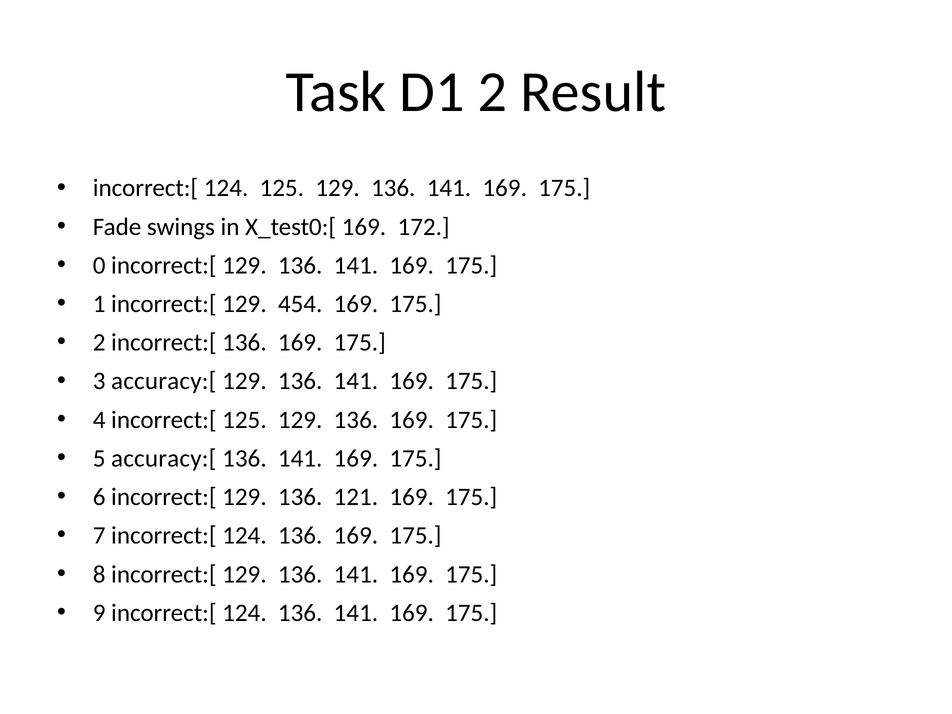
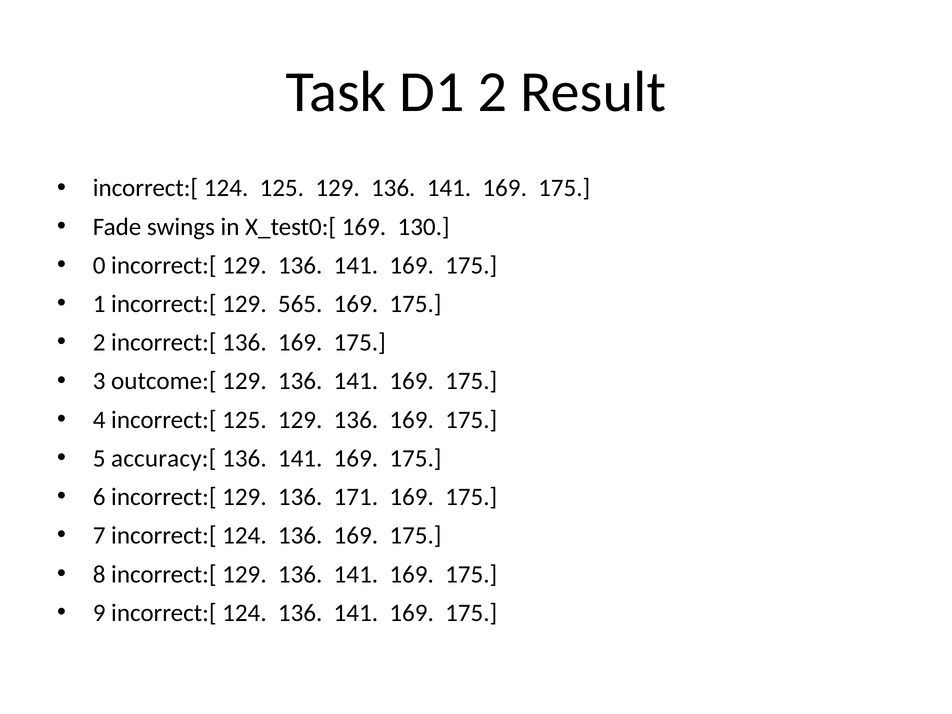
172: 172 -> 130 (424, 227)
454: 454 -> 565 (300, 304)
3 accuracy:[: accuracy:[ -> outcome:[ (164, 381)
121: 121 -> 171 (356, 497)
